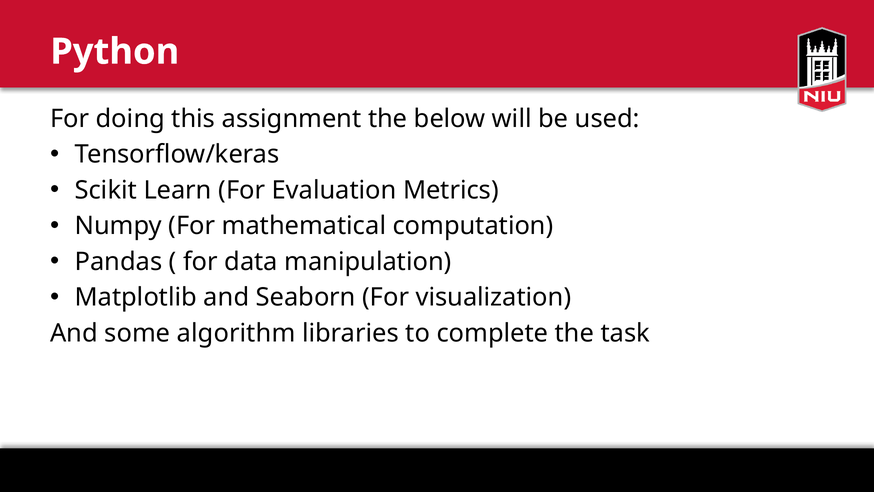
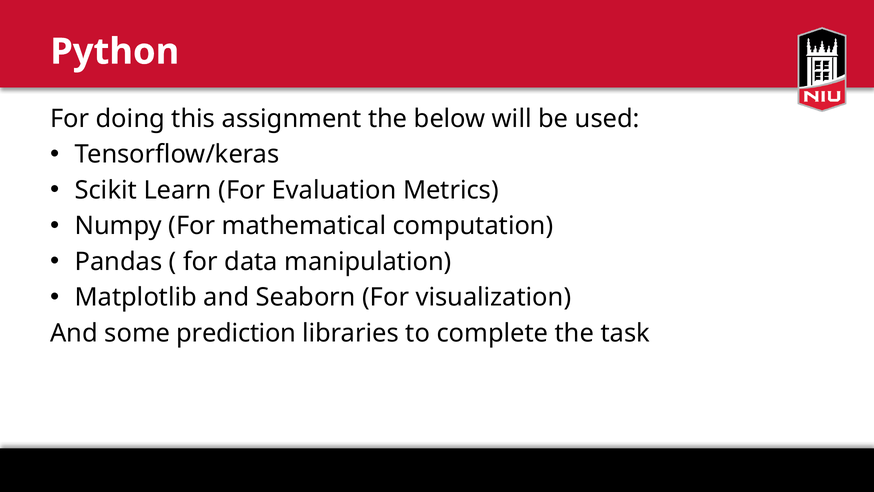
algorithm: algorithm -> prediction (236, 333)
